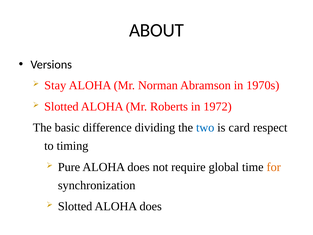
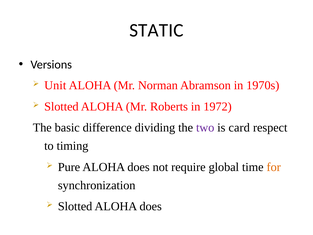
ABOUT: ABOUT -> STATIC (156, 30)
Stay: Stay -> Unit (55, 85)
two colour: blue -> purple (205, 128)
